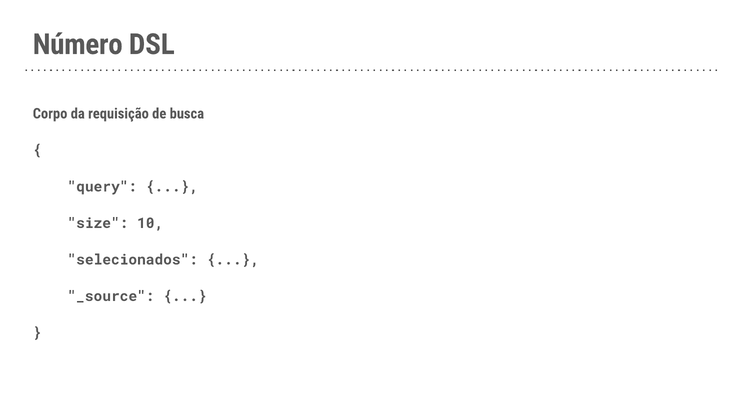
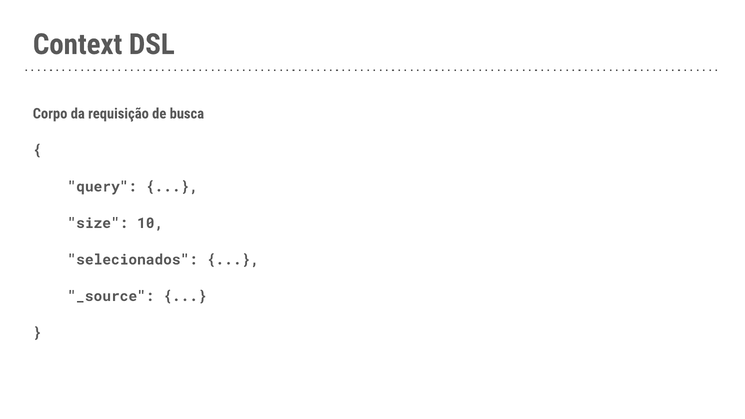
Número: Número -> Context (78, 44)
